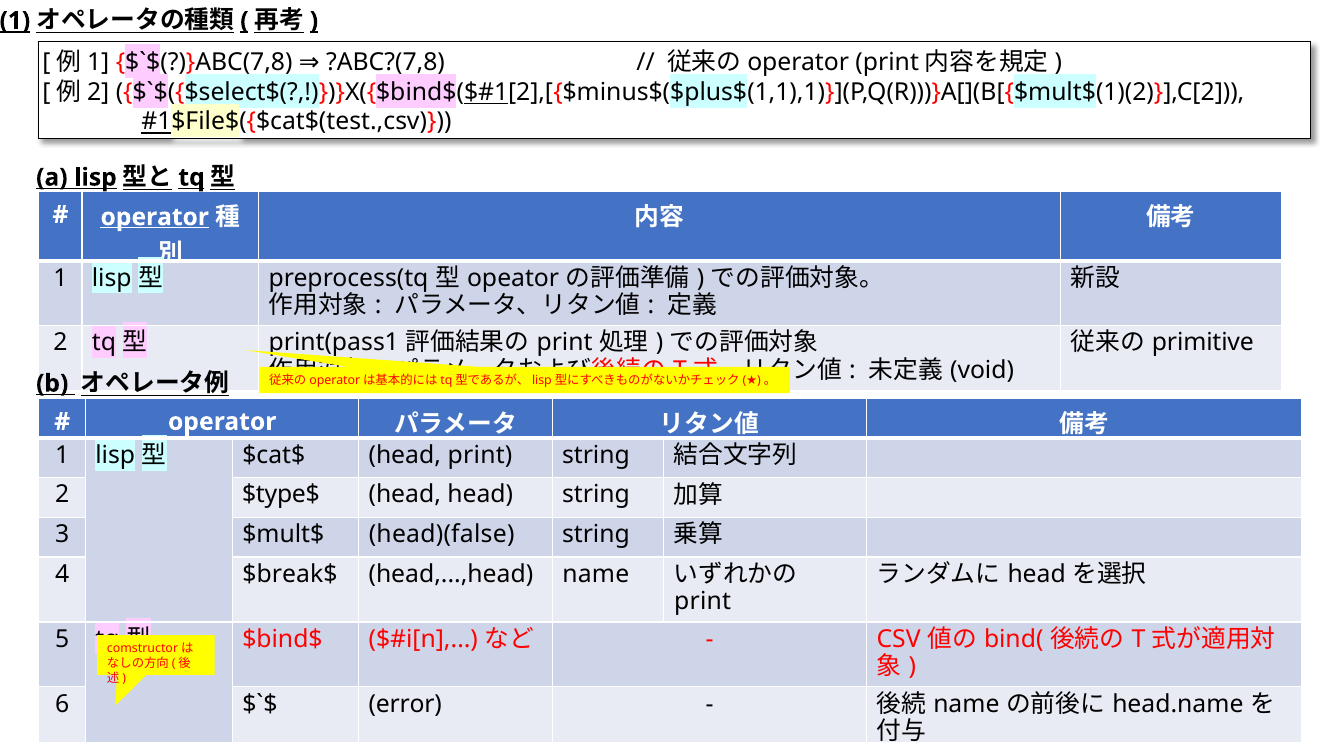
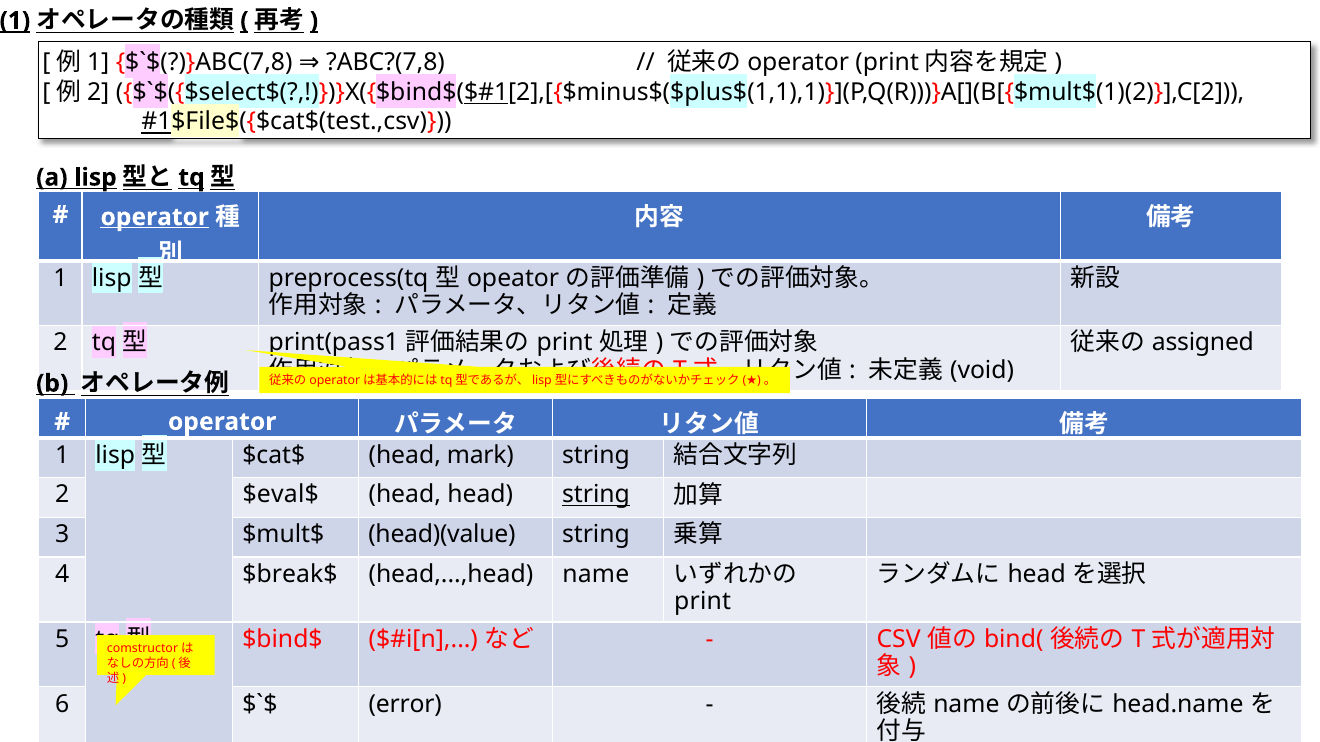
primitive: primitive -> assigned (1203, 343)
head print: print -> mark (480, 455)
$type$: $type$ -> $eval$ (281, 495)
string underline: none -> present (596, 495)
head)(false: head)(false -> head)(value (442, 535)
